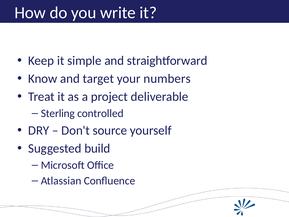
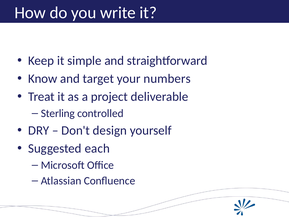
source: source -> design (110, 130)
build: build -> each (97, 148)
